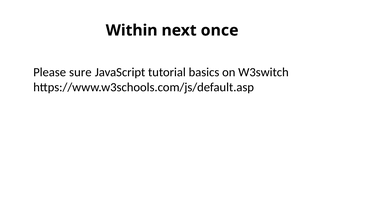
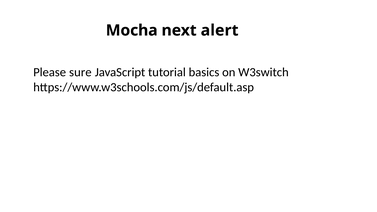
Within: Within -> Mocha (132, 30)
once: once -> alert (220, 30)
